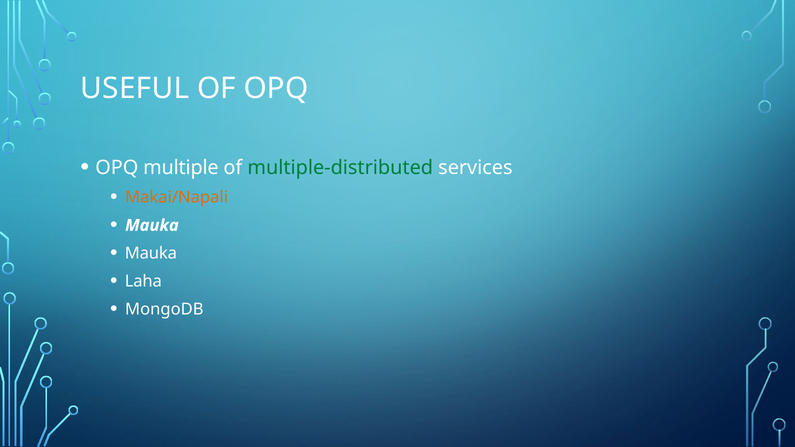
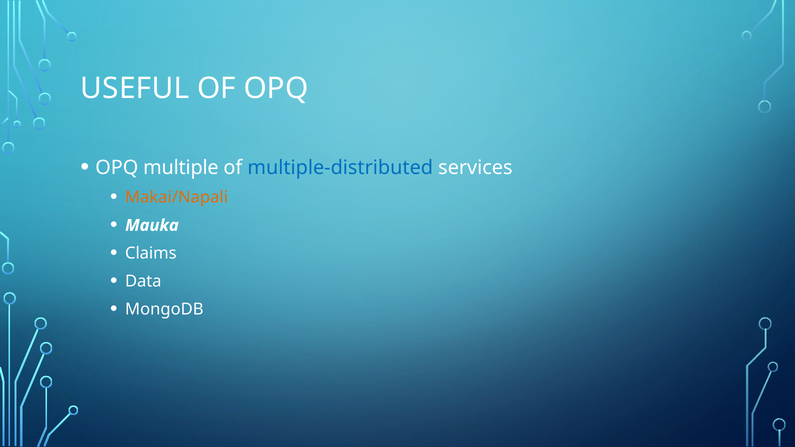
multiple-distributed colour: green -> blue (340, 168)
Mauka: Mauka -> Claims (151, 253)
Laha: Laha -> Data (143, 281)
